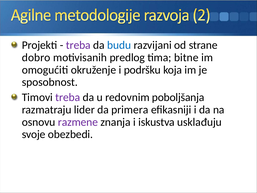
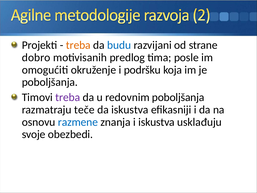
treba colour: purple -> orange (78, 45)
bitne: bitne -> posle (186, 57)
sposobnost: sposobnost -> poboljšanja (50, 82)
lider: lider -> teče (84, 110)
da primera: primera -> iskustva (130, 110)
razmene colour: purple -> blue (78, 122)
